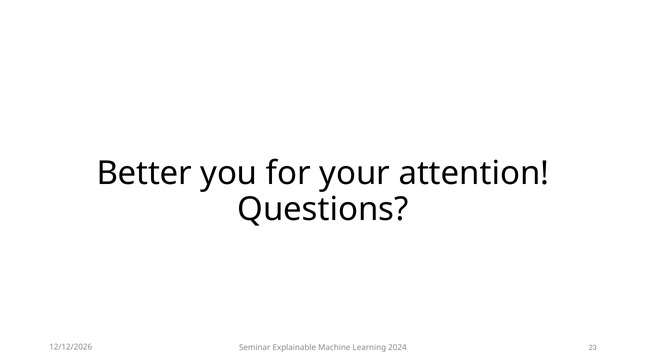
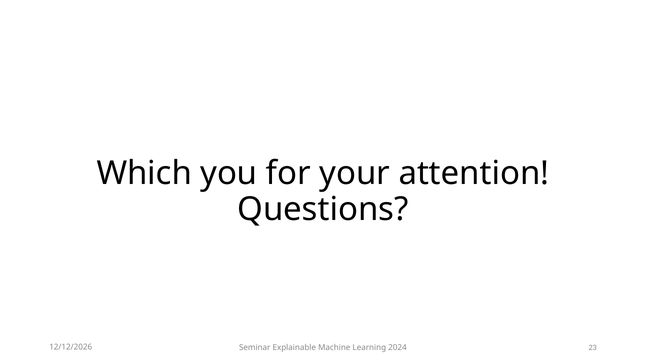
Better: Better -> Which (144, 173)
